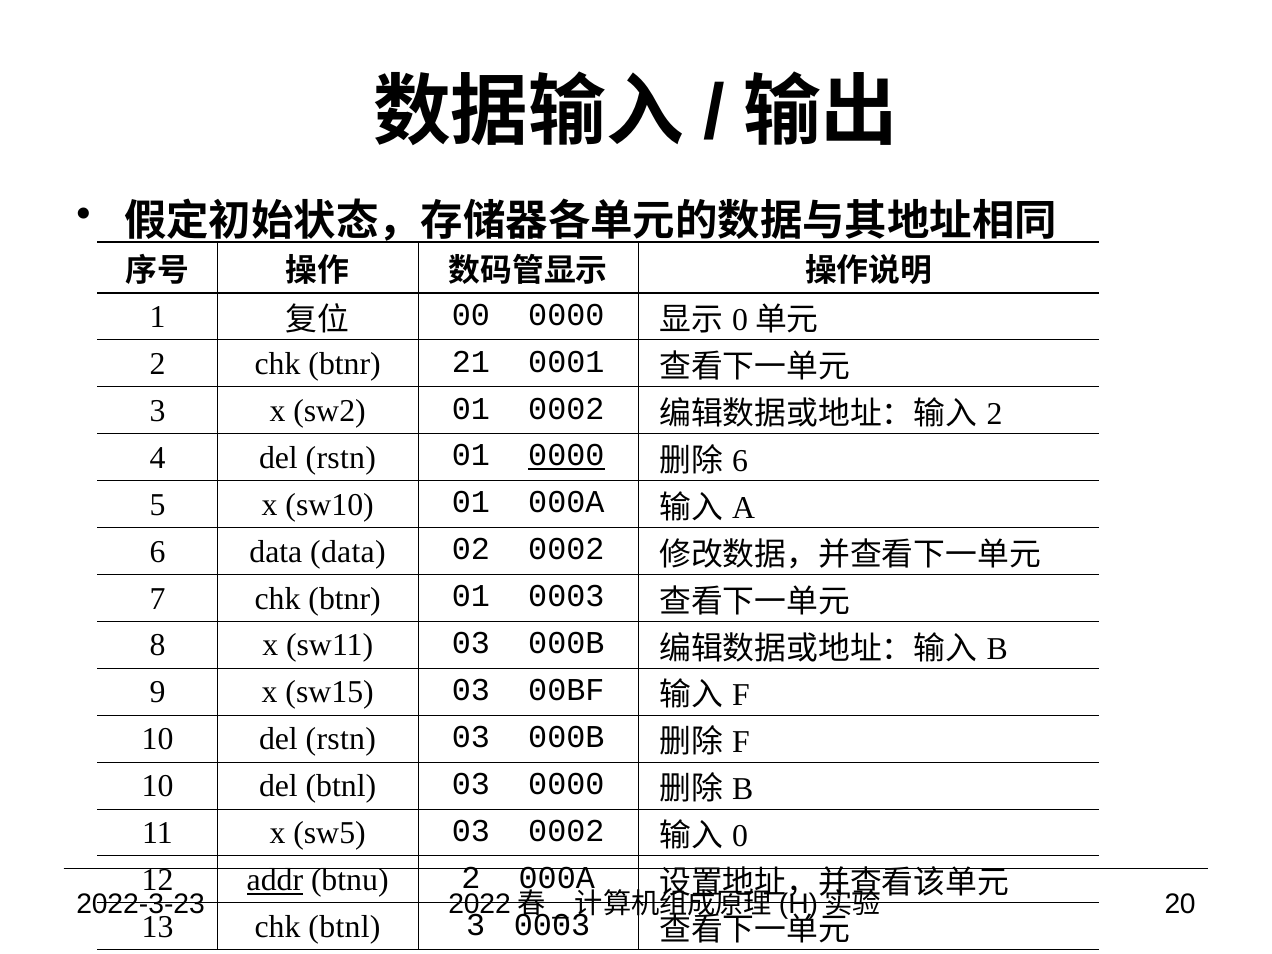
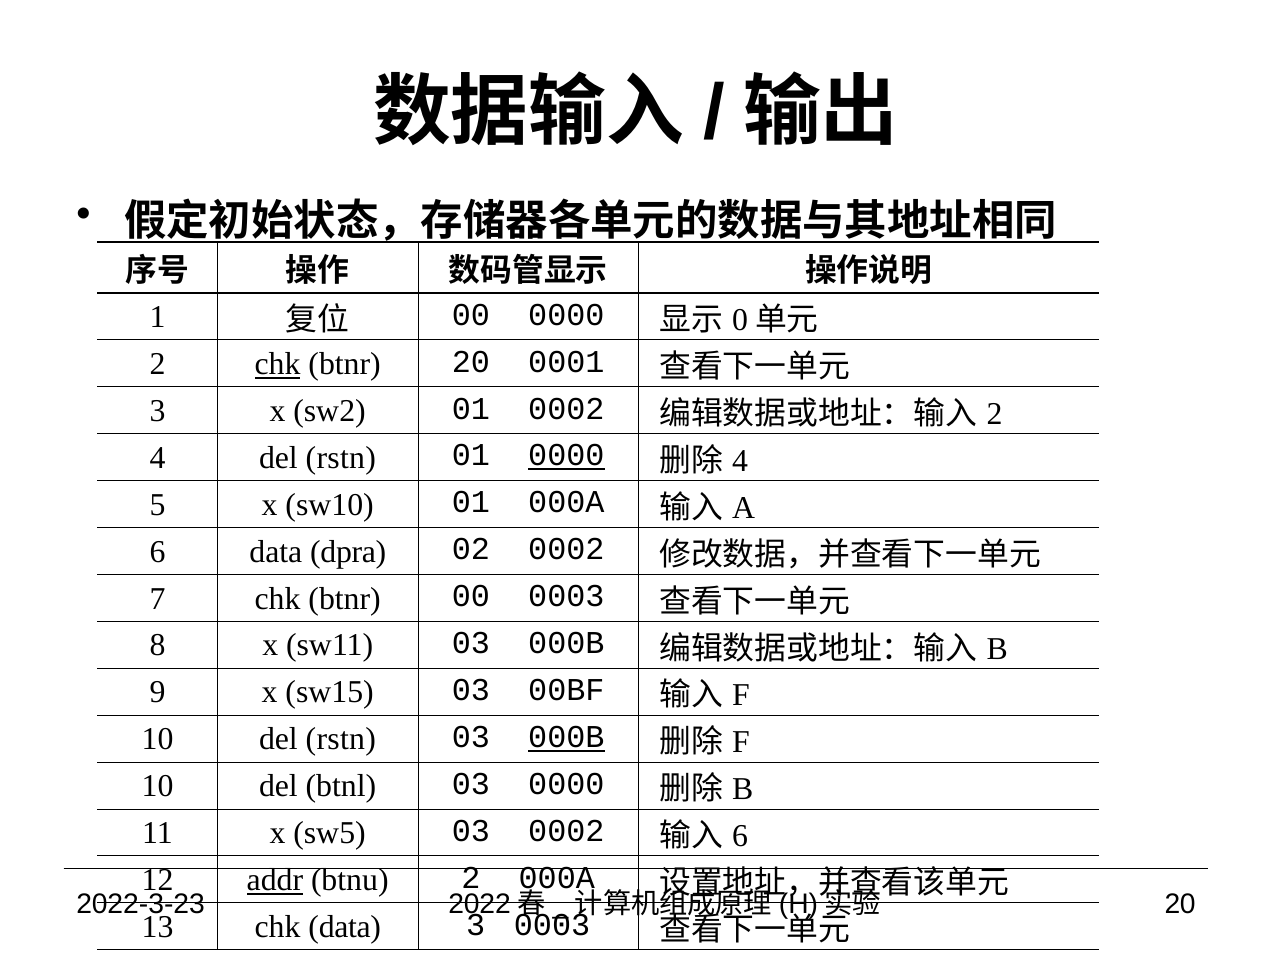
chk underline: none -> present (278, 364)
btnr 21: 21 -> 20 (471, 362)
6: 6 -> 4 (740, 461)
data data: data -> dpra (348, 552)
btnr 01: 01 -> 00 (471, 596)
000B underline: none -> present (566, 737)
0: 0 -> 6 (740, 836)
chk btnl: btnl -> data (345, 927)
